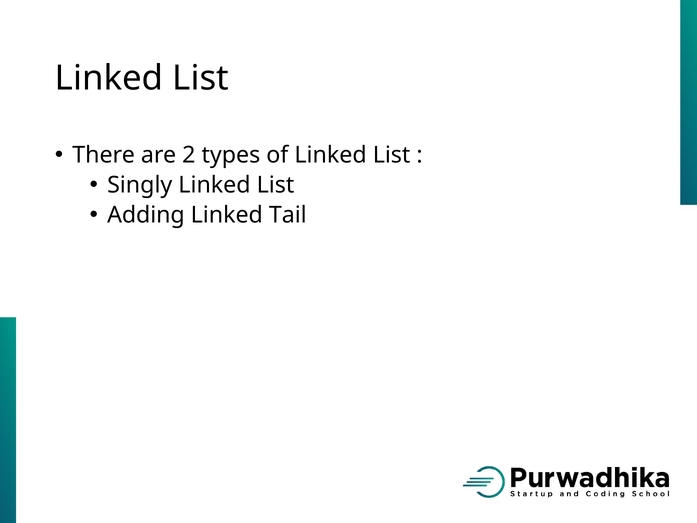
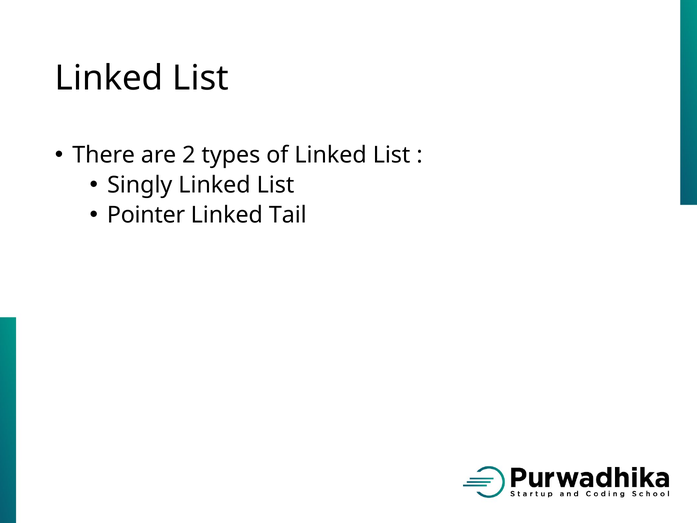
Adding: Adding -> Pointer (146, 215)
